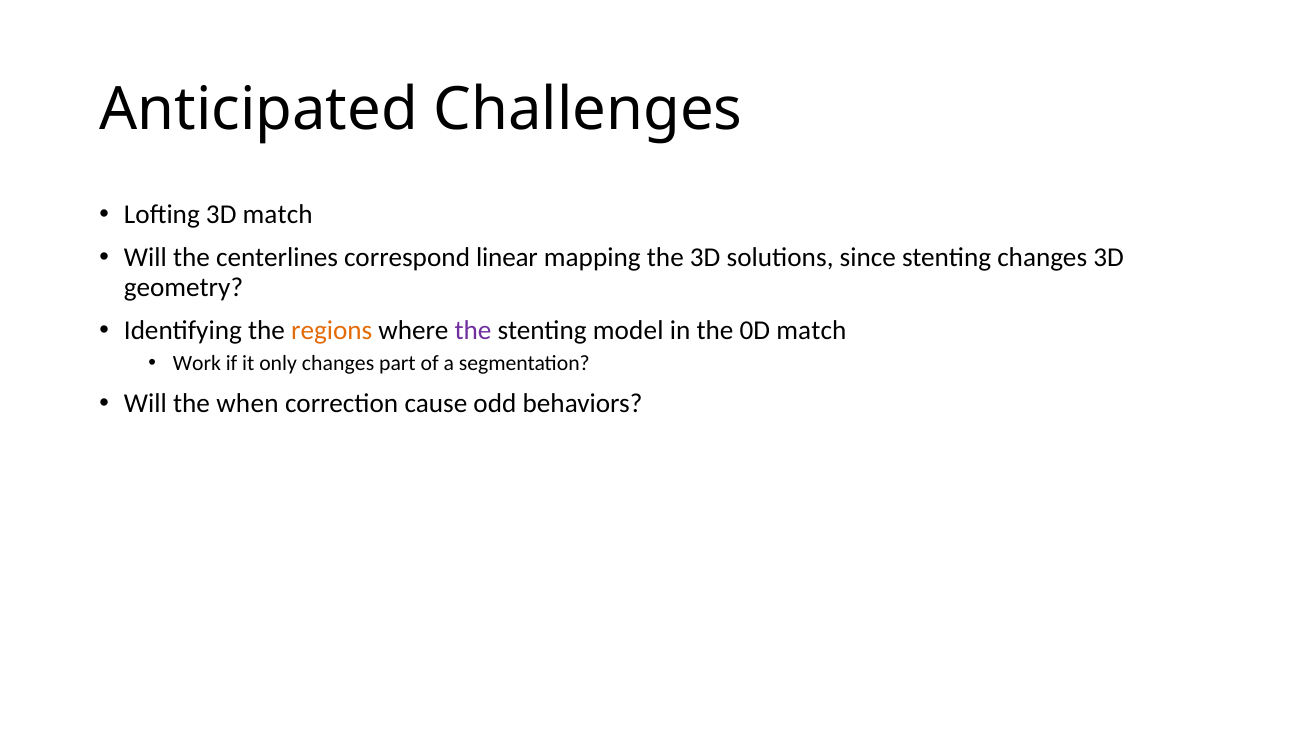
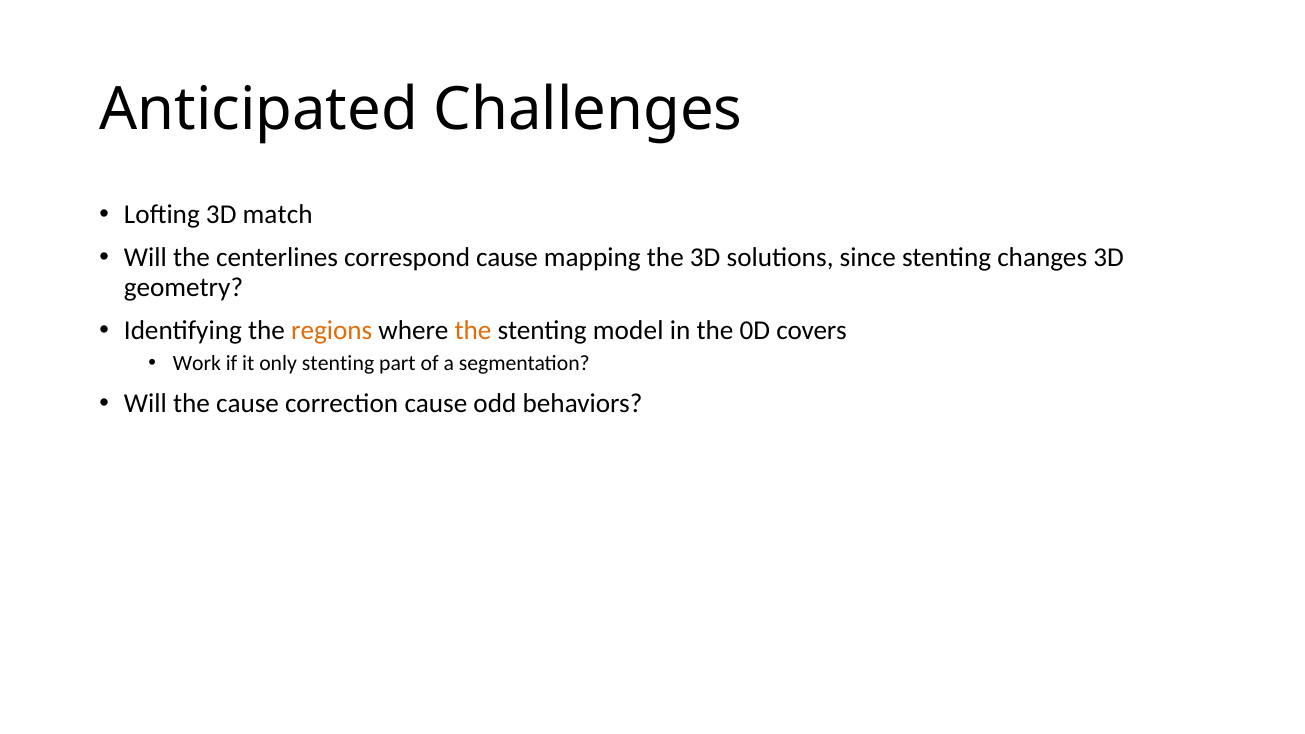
correspond linear: linear -> cause (507, 258)
the colour: purple -> orange (473, 330)
0D match: match -> covers (812, 330)
only changes: changes -> stenting (338, 363)
the when: when -> cause (248, 403)
